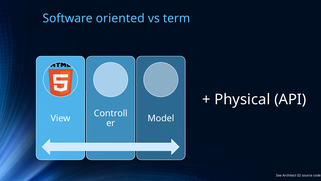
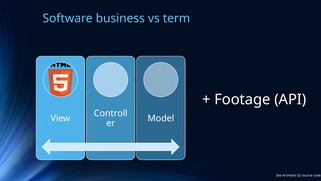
oriented: oriented -> business (120, 18)
Physical: Physical -> Footage (242, 99)
